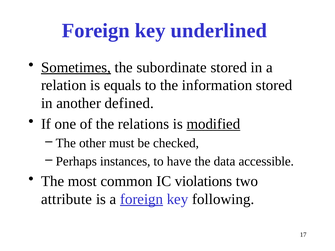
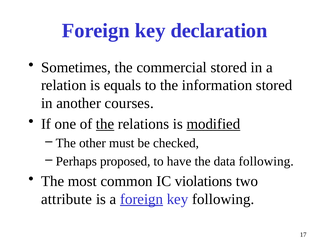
underlined: underlined -> declaration (219, 31)
Sometimes underline: present -> none (76, 67)
subordinate: subordinate -> commercial (172, 67)
defined: defined -> courses (129, 103)
the underline: none -> present (105, 124)
instances: instances -> proposed (125, 162)
data accessible: accessible -> following (266, 162)
